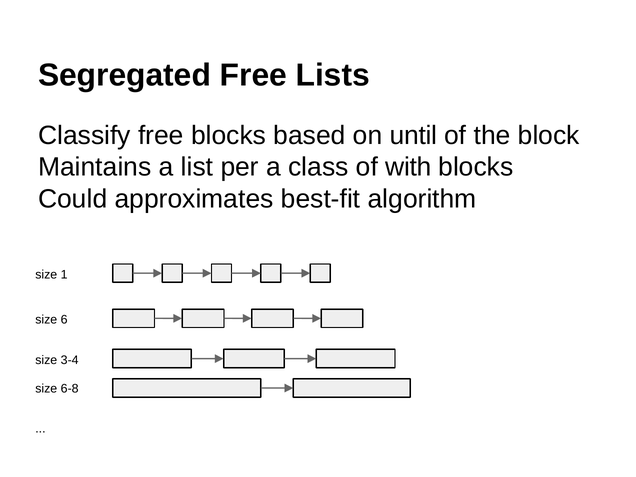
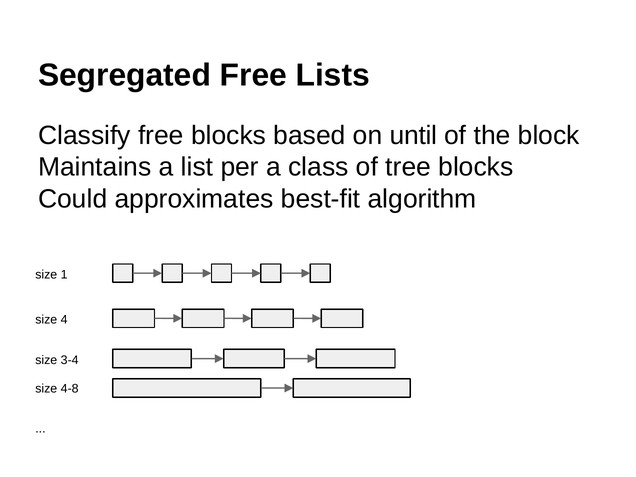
with: with -> tree (408, 167)
6: 6 -> 4 (64, 320)
6-8: 6-8 -> 4-8 (70, 389)
